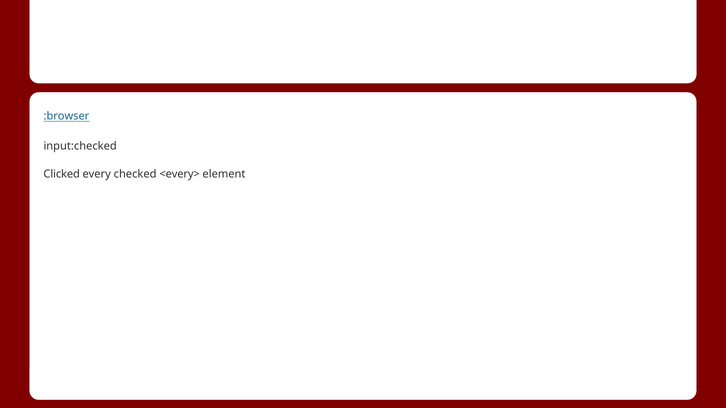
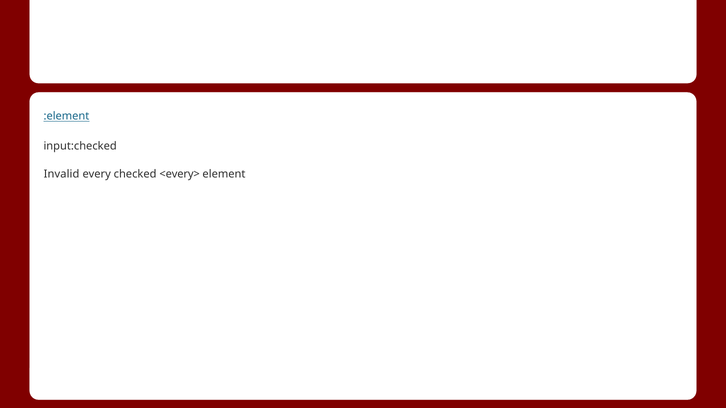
:browser: :browser -> :element (66, 116)
Clicked: Clicked -> Invalid (62, 174)
